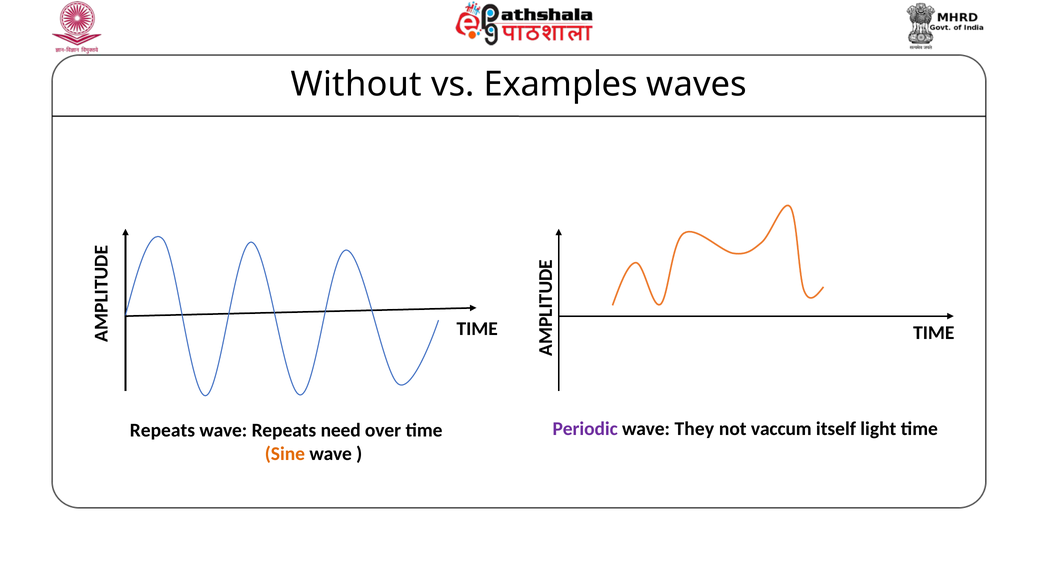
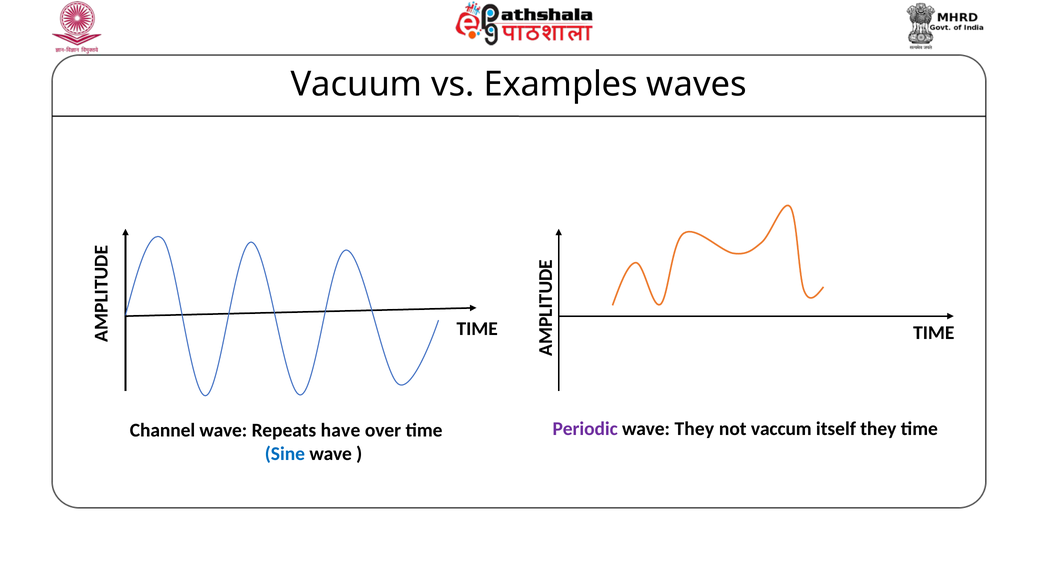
Without: Without -> Vacuum (356, 84)
itself light: light -> they (878, 429)
Repeats: Repeats -> Channel (163, 430)
need: need -> have (341, 430)
Sine colour: orange -> blue (285, 454)
